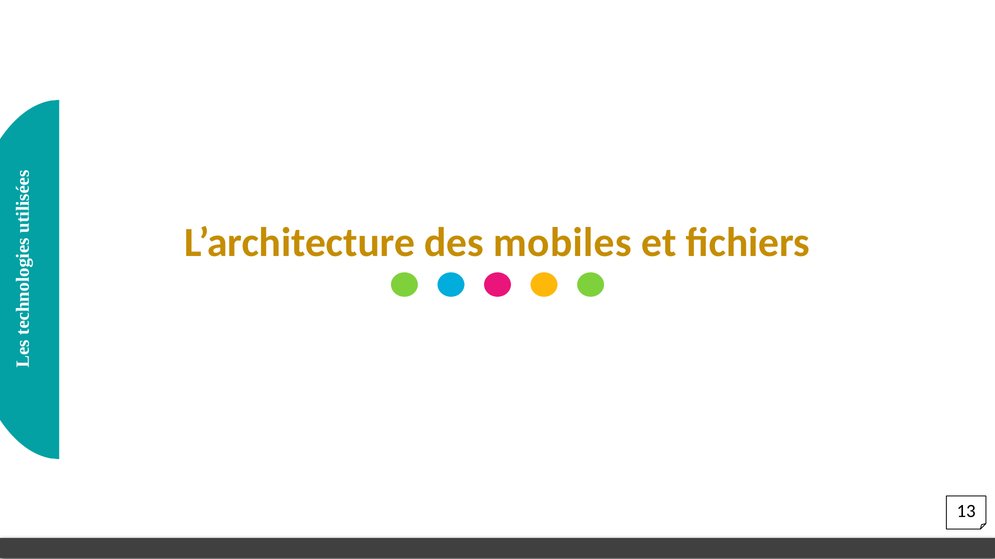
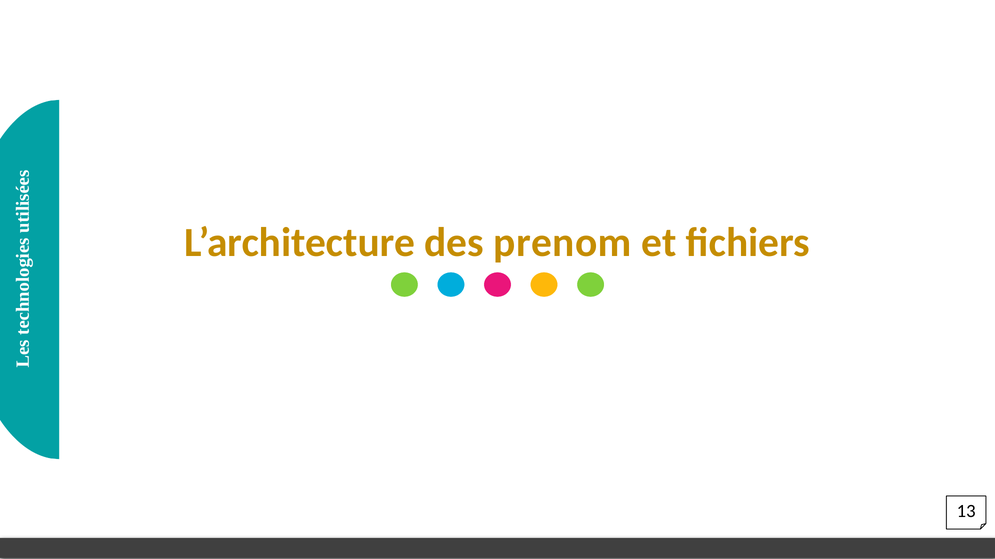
mobiles: mobiles -> prenom (562, 243)
